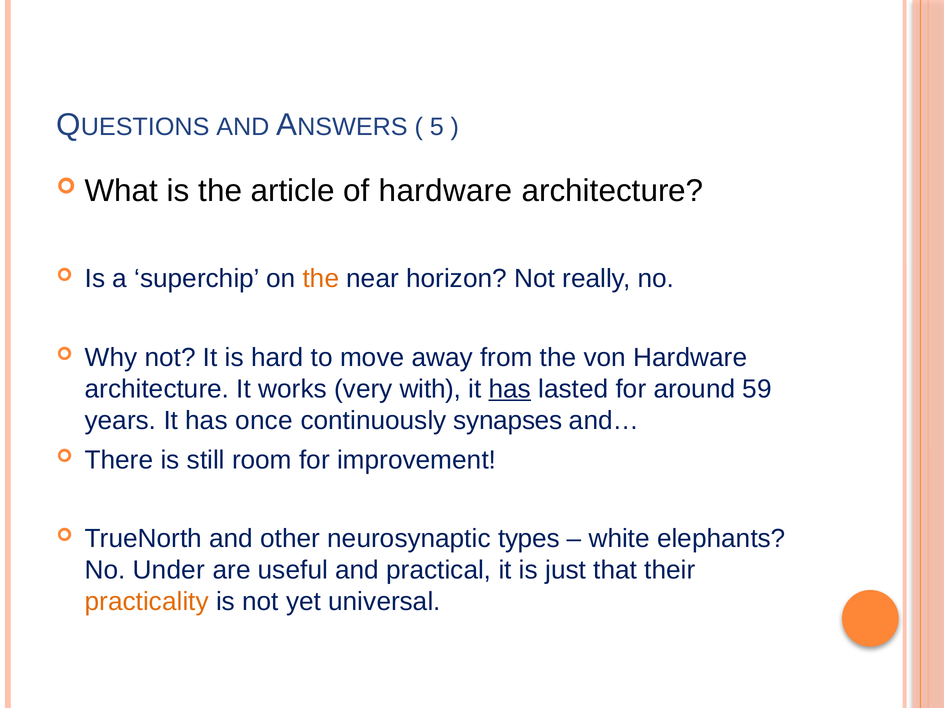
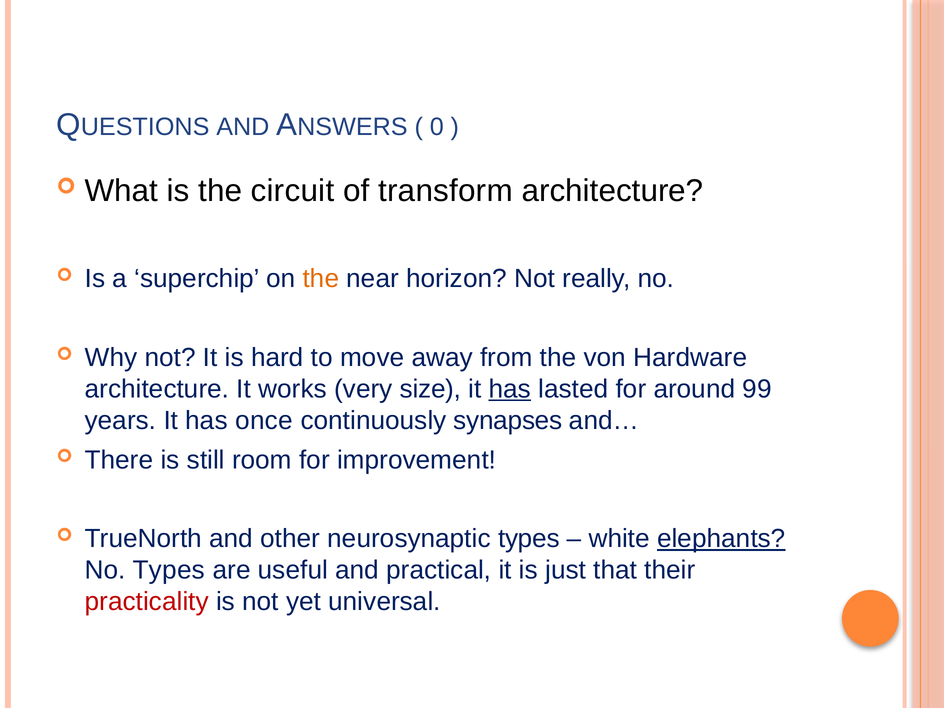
5: 5 -> 0 (437, 127)
article: article -> circuit (293, 191)
of hardware: hardware -> transform (446, 191)
with: with -> size (431, 389)
59: 59 -> 99 (757, 389)
elephants underline: none -> present (721, 539)
No Under: Under -> Types (169, 570)
practicality colour: orange -> red (147, 602)
